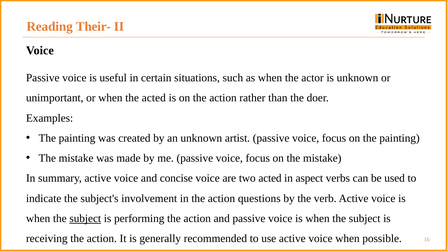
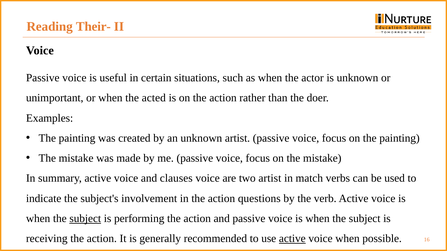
concise: concise -> clauses (176, 179)
two acted: acted -> artist (270, 179)
aspect: aspect -> match (309, 179)
active underline: none -> present (292, 239)
